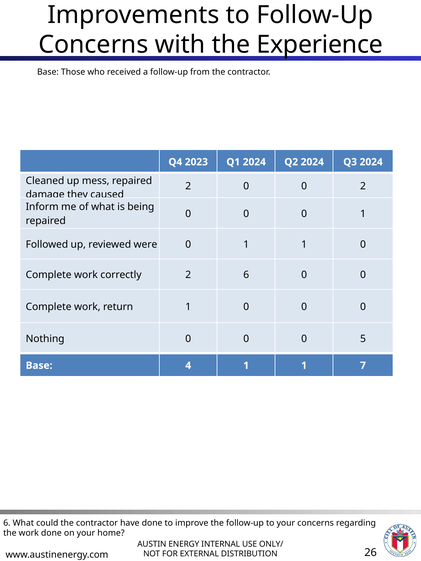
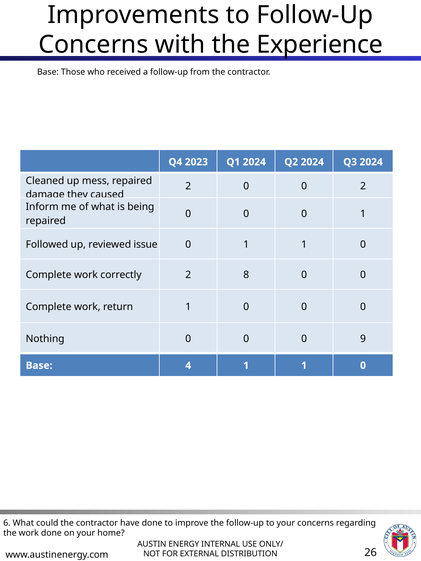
were: were -> issue (146, 245)
2 6: 6 -> 8 (246, 275)
5: 5 -> 9 (363, 339)
4 1 1 7: 7 -> 0 (363, 366)
